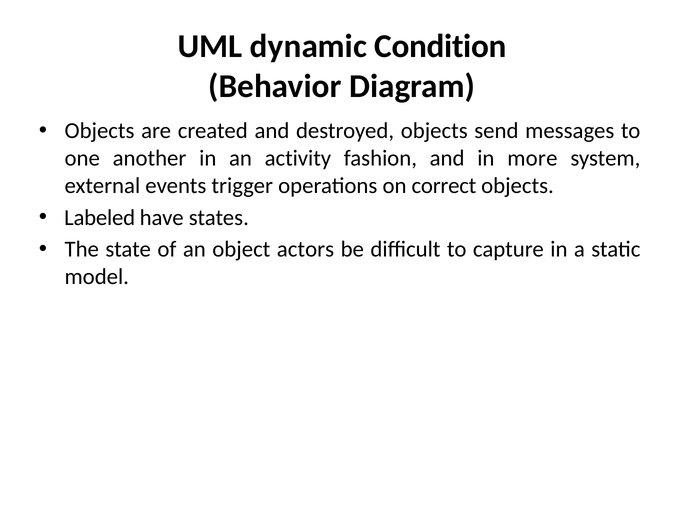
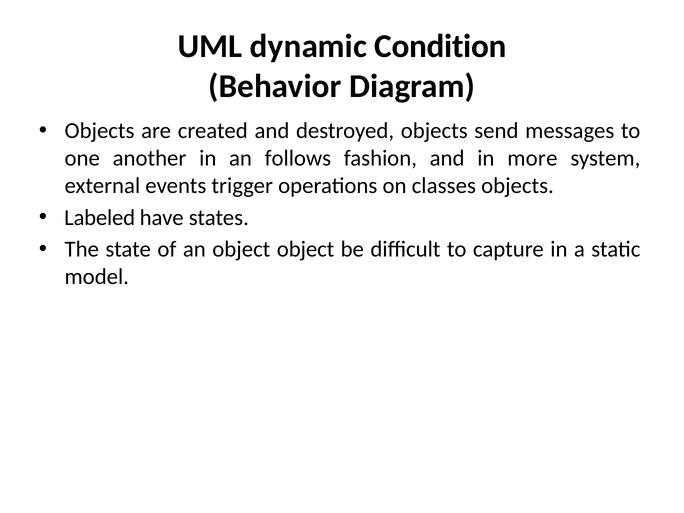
activity: activity -> follows (298, 158)
correct: correct -> classes (444, 186)
object actors: actors -> object (306, 249)
